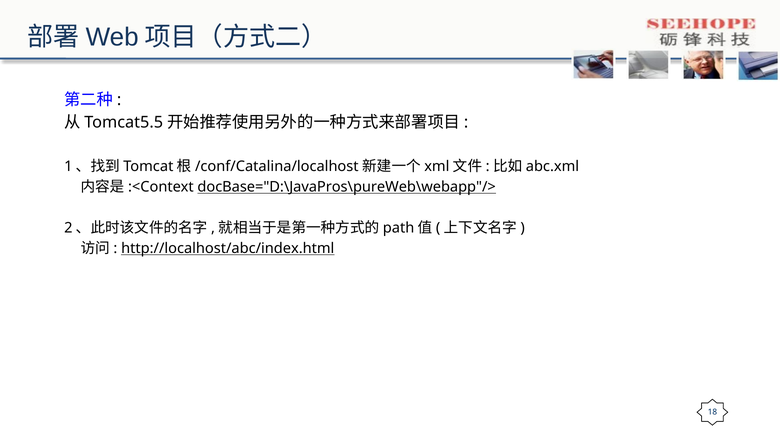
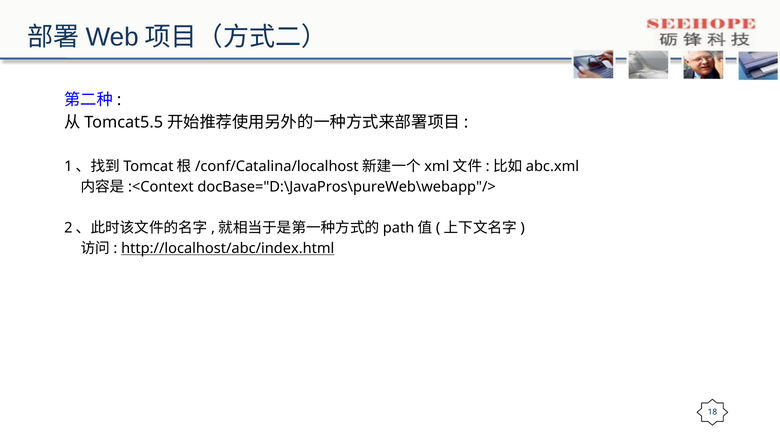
docBase="D:\JavaPros\pureWeb\webapp"/> underline: present -> none (347, 187)
